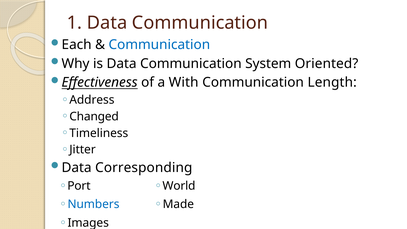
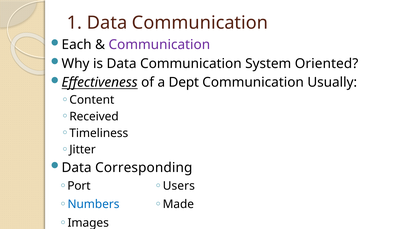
Communication colour: blue -> purple (159, 45)
With: With -> Dept (184, 82)
Length: Length -> Usually (332, 82)
Address: Address -> Content (92, 100)
Changed: Changed -> Received (94, 116)
World: World -> Users (179, 186)
